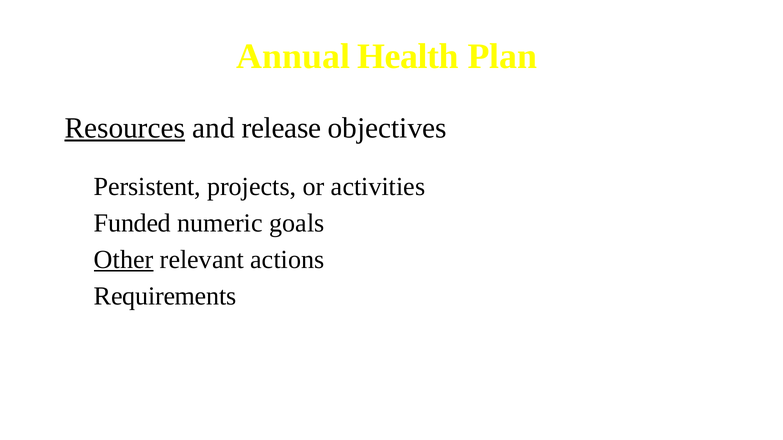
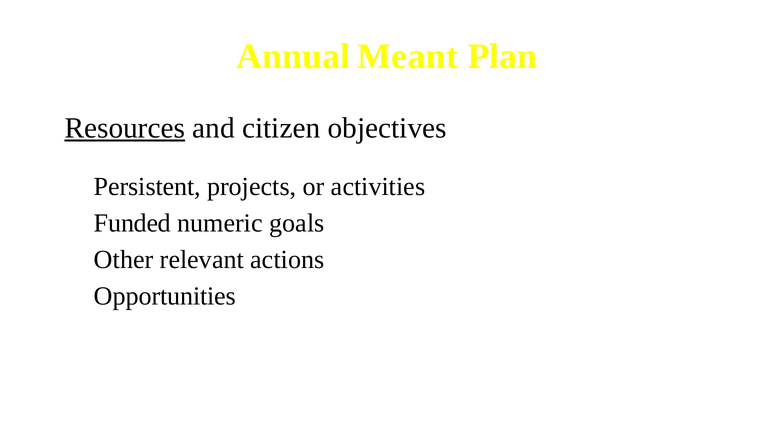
Health: Health -> Meant (408, 56)
release: release -> citizen (281, 128)
Other underline: present -> none (124, 260)
Requirements: Requirements -> Opportunities (165, 297)
